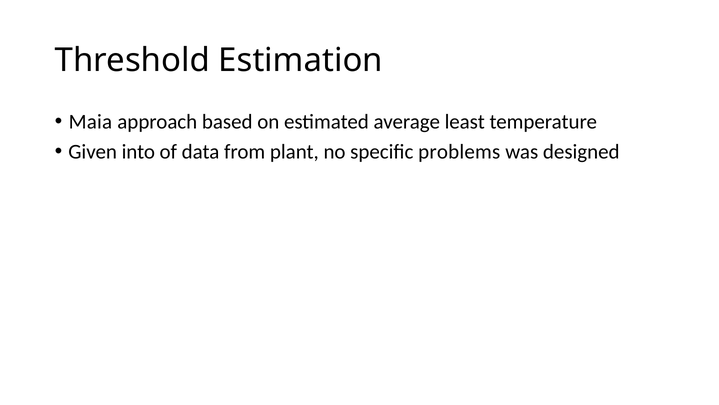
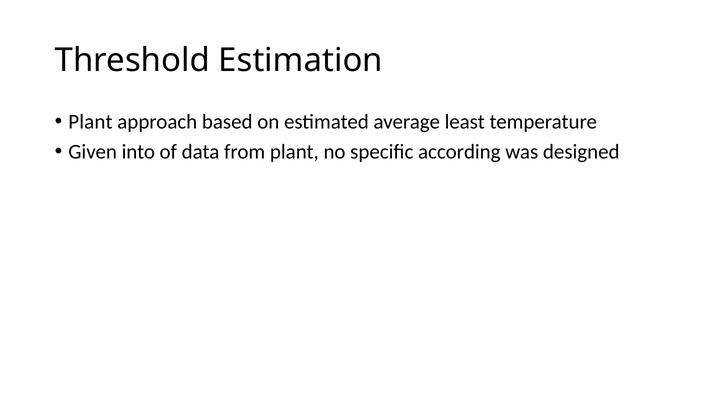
Maia: Maia -> Plant (90, 122)
problems: problems -> according (459, 152)
